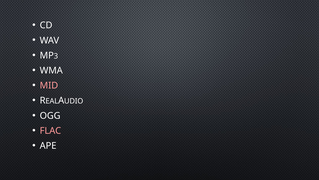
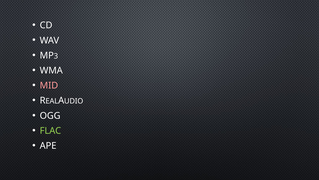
FLAC colour: pink -> light green (50, 130)
